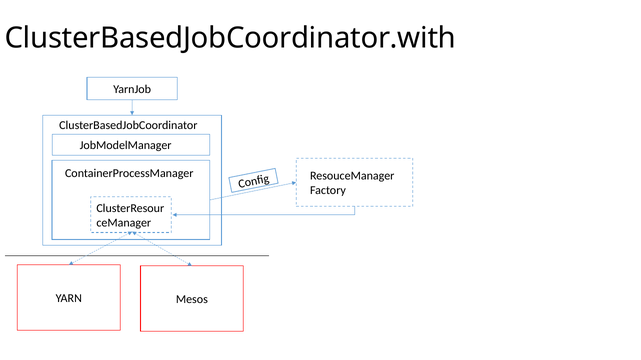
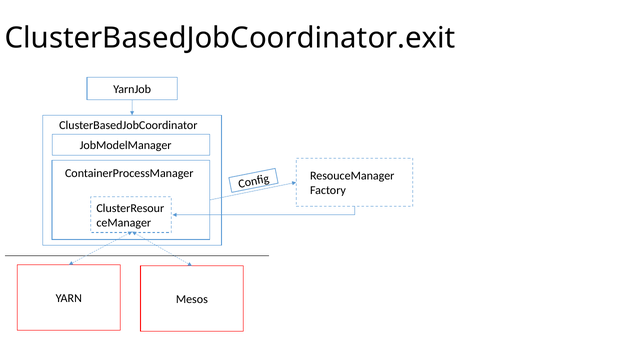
ClusterBasedJobCoordinator.with: ClusterBasedJobCoordinator.with -> ClusterBasedJobCoordinator.exit (230, 38)
